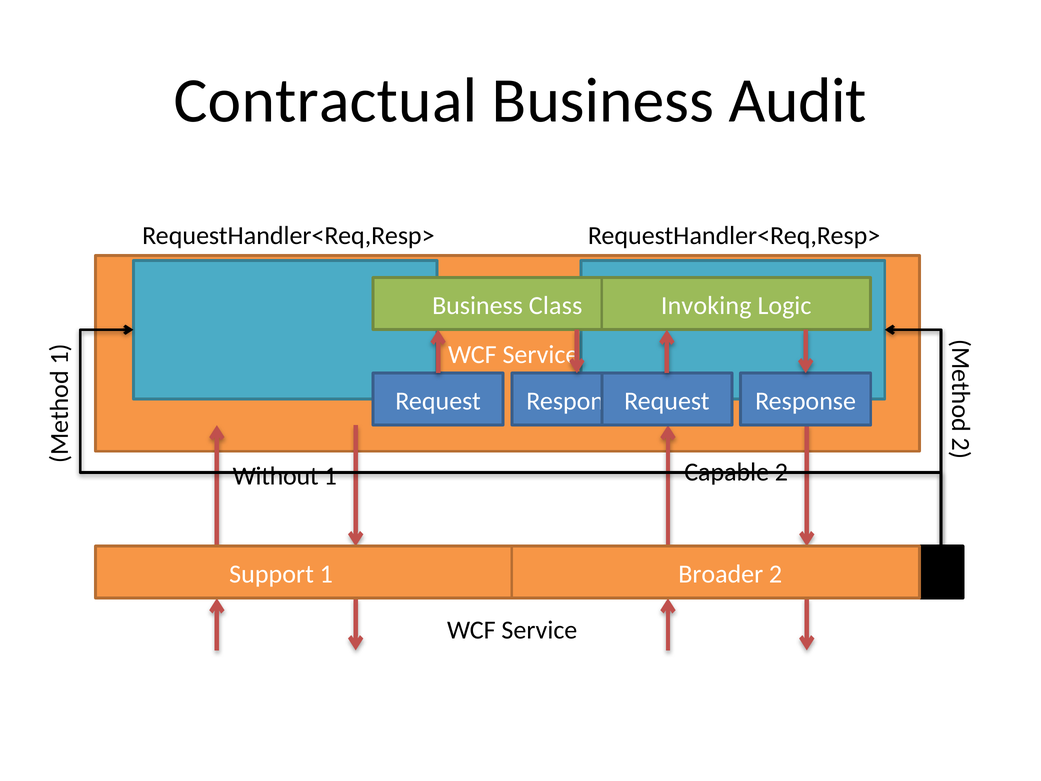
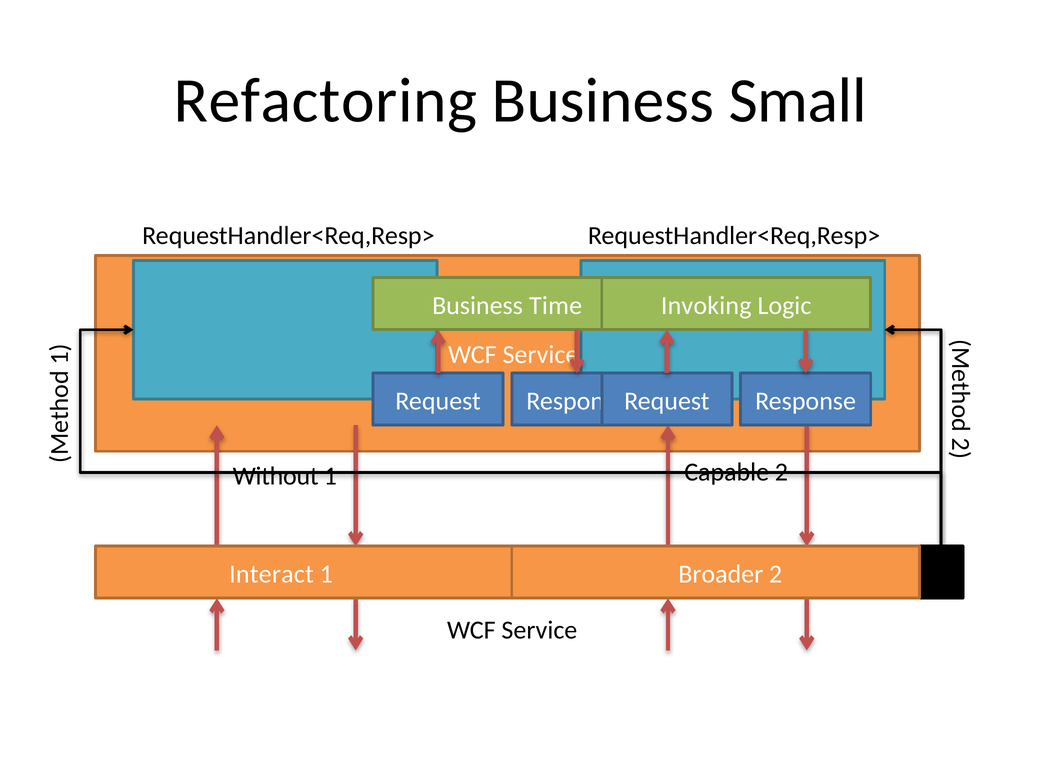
Contractual: Contractual -> Refactoring (325, 101)
Audit: Audit -> Small (798, 101)
Class: Class -> Time (556, 305)
Support: Support -> Interact (271, 574)
